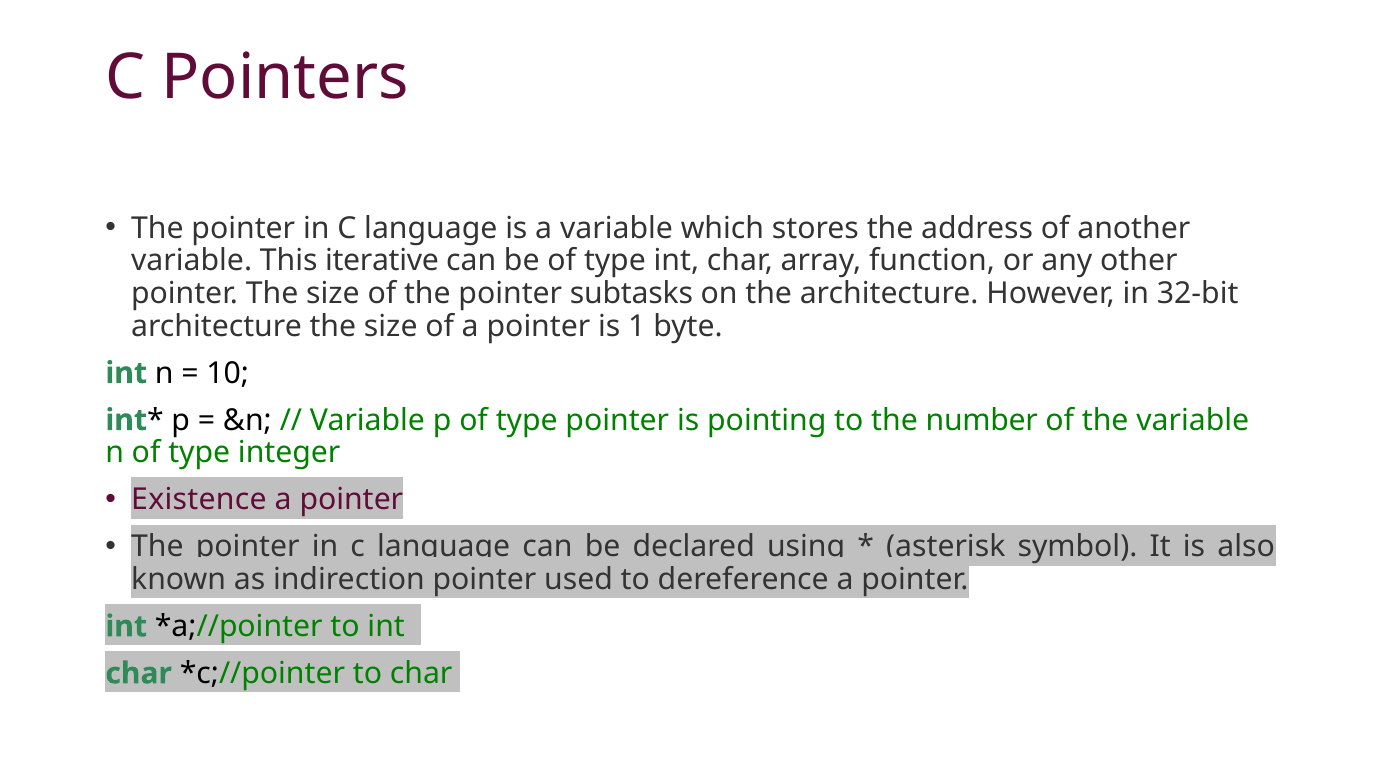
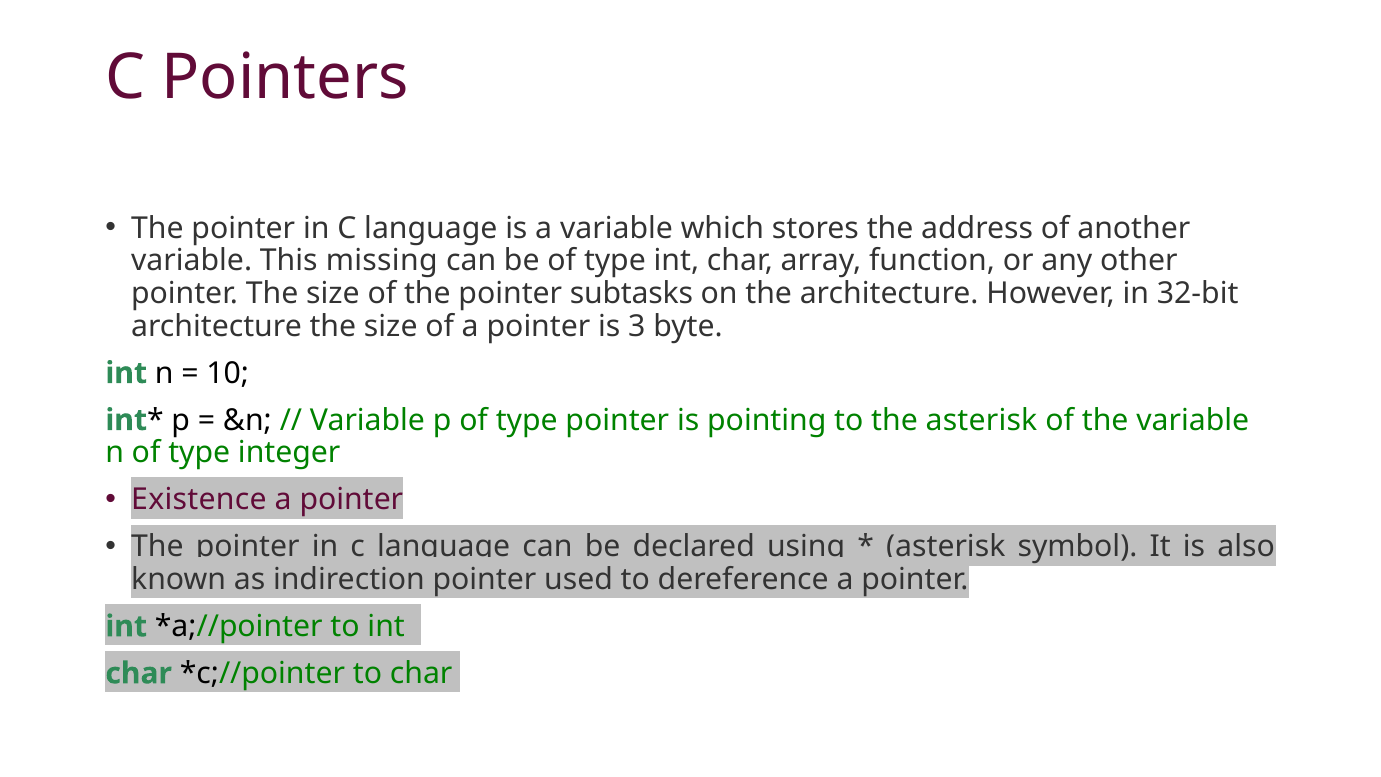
iterative: iterative -> missing (382, 261)
1: 1 -> 3 (637, 326)
the number: number -> asterisk (982, 420)
